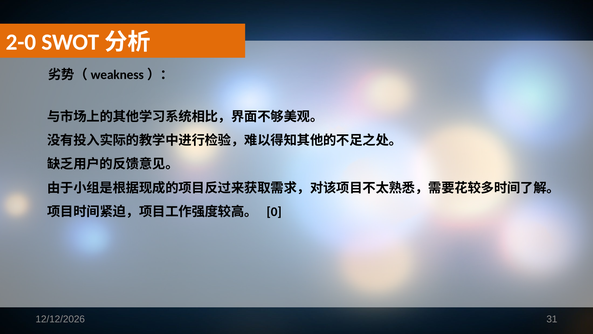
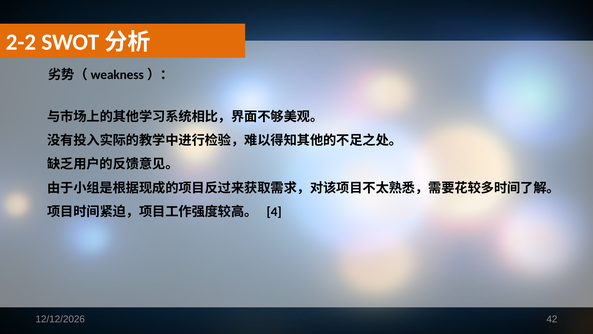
2-0: 2-0 -> 2-2 (21, 42)
0: 0 -> 4 (274, 211)
31: 31 -> 42 (552, 319)
